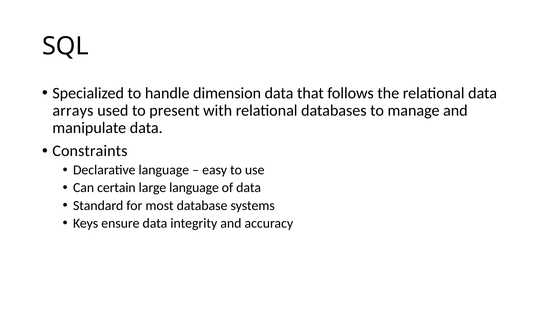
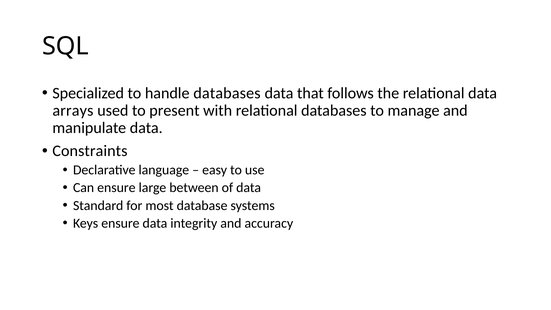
handle dimension: dimension -> databases (227, 93)
Can certain: certain -> ensure (116, 188)
large language: language -> between (194, 188)
